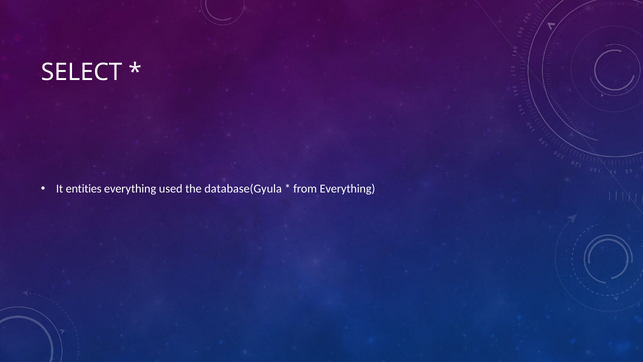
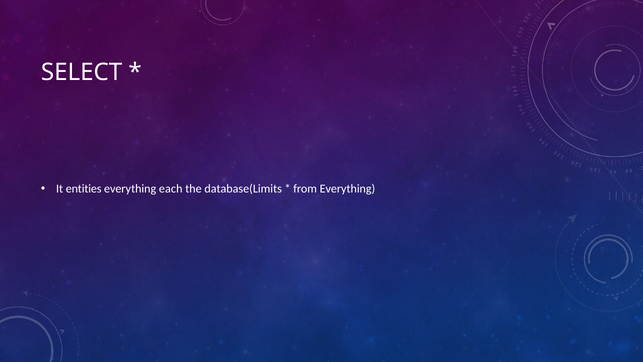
used: used -> each (171, 189)
database(Gyula: database(Gyula -> database(Limits (243, 189)
